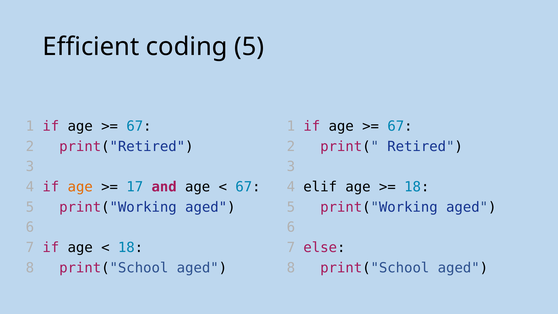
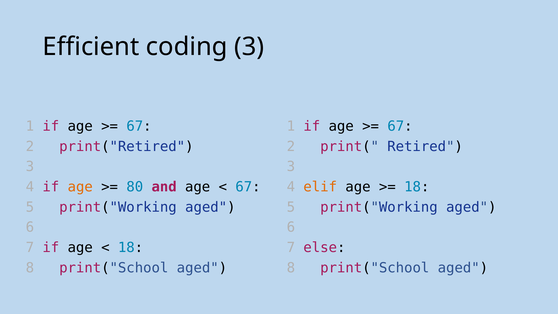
coding 5: 5 -> 3 (249, 47)
17: 17 -> 80 (135, 187)
elif colour: black -> orange (320, 187)
